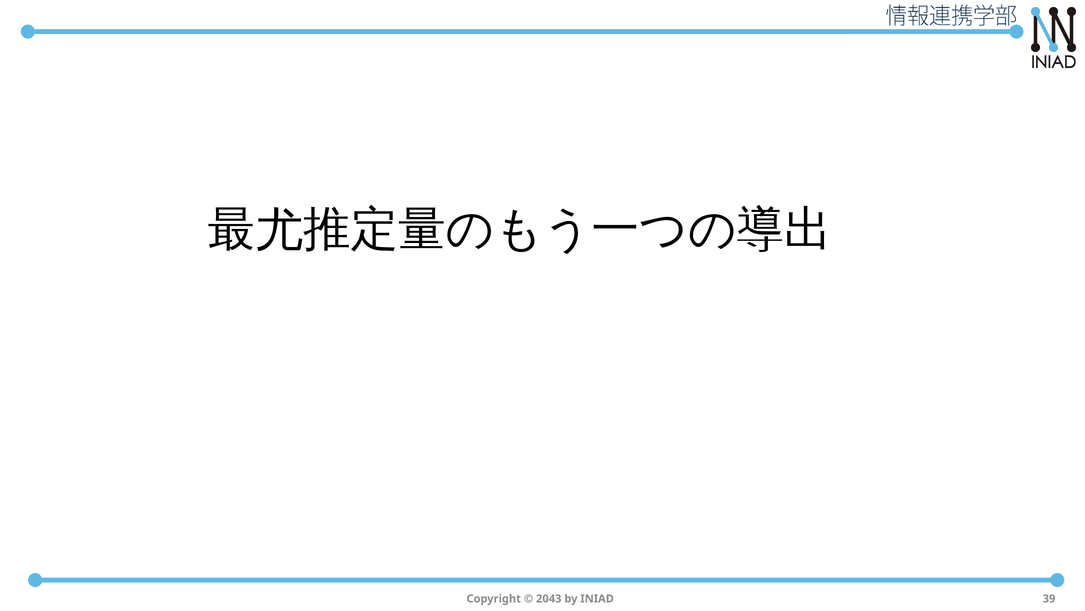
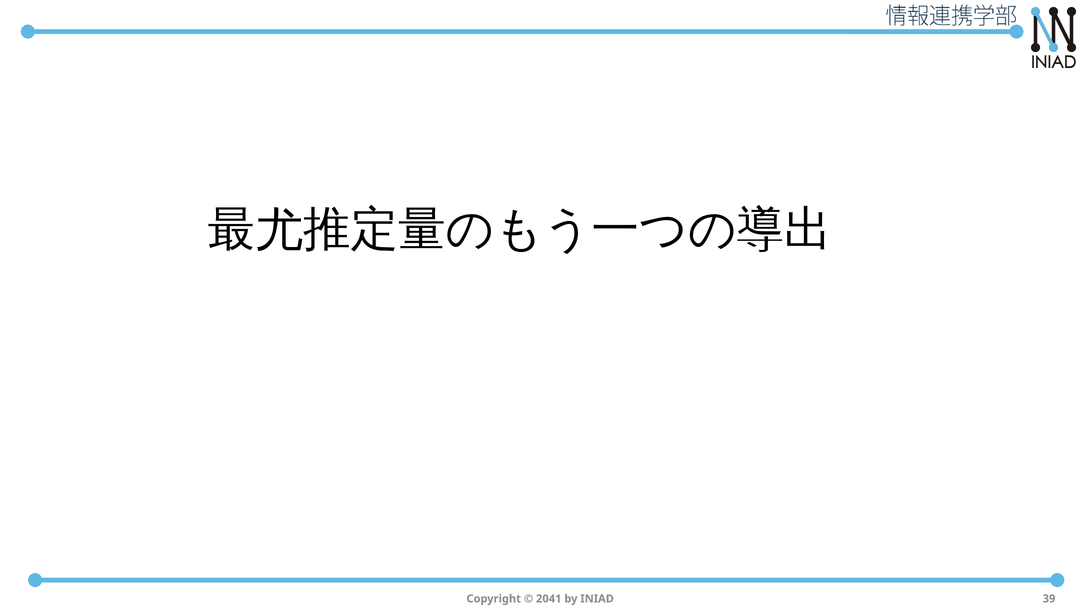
2043: 2043 -> 2041 (549, 598)
